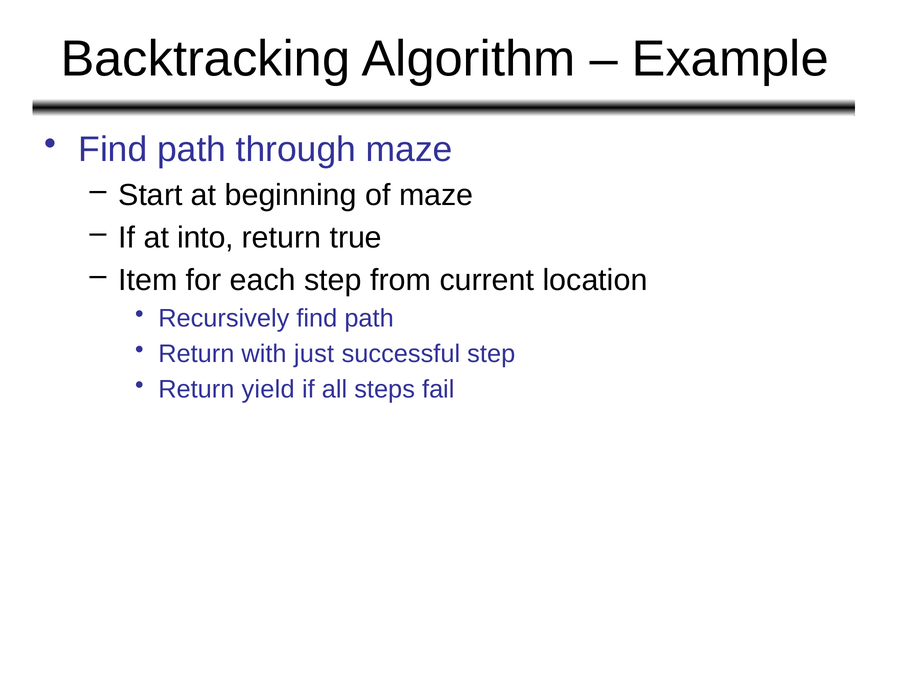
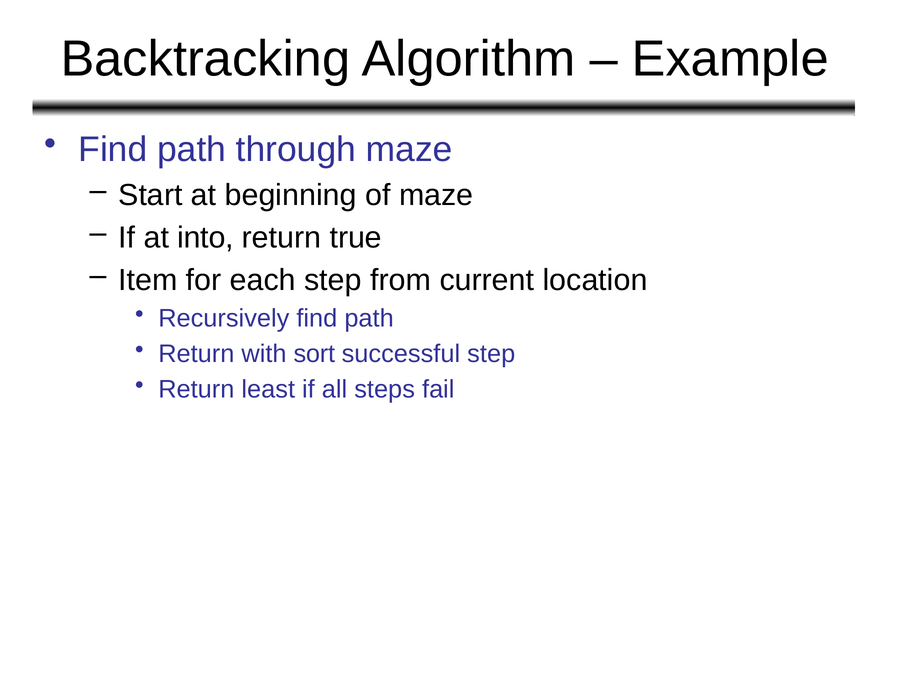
just: just -> sort (314, 354)
yield: yield -> least (268, 389)
